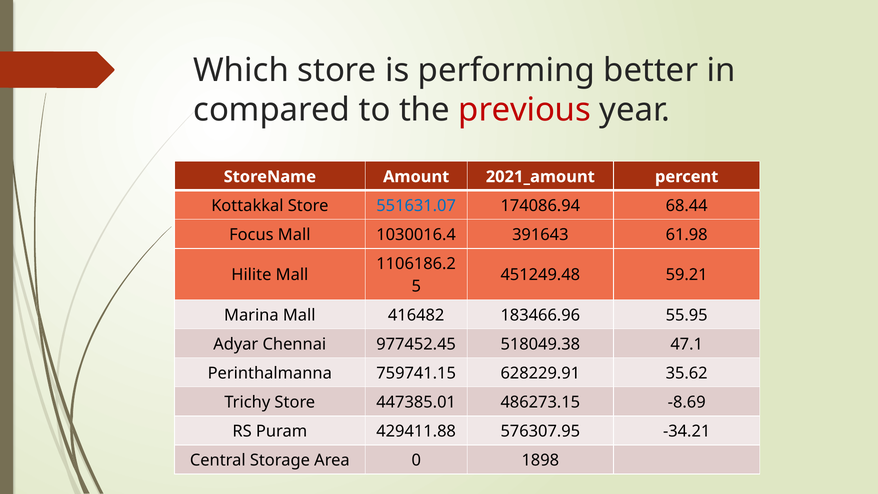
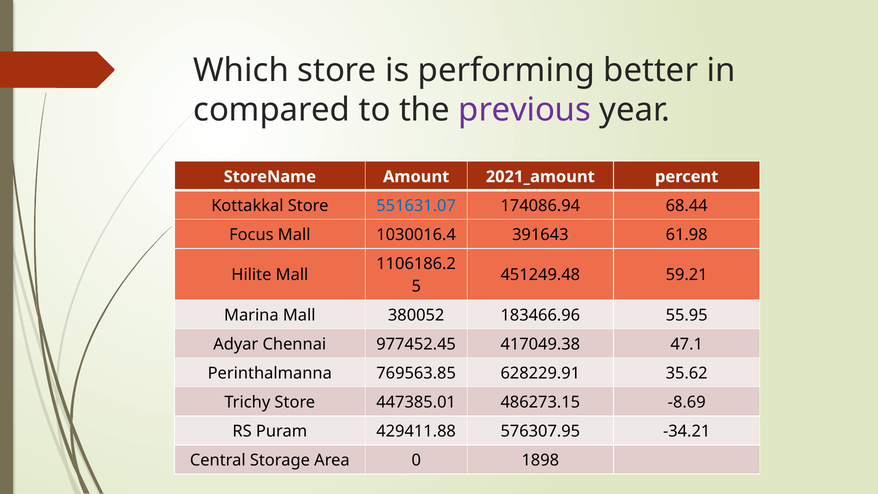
previous colour: red -> purple (525, 110)
416482: 416482 -> 380052 (416, 315)
518049.38: 518049.38 -> 417049.38 (540, 344)
759741.15: 759741.15 -> 769563.85 (416, 373)
